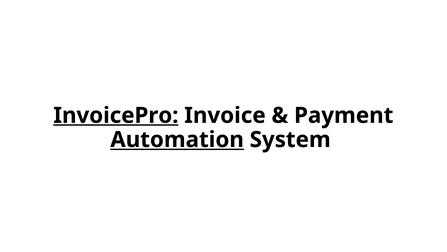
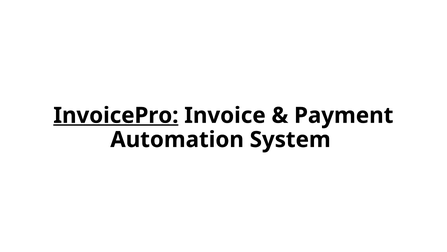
Automation underline: present -> none (177, 139)
